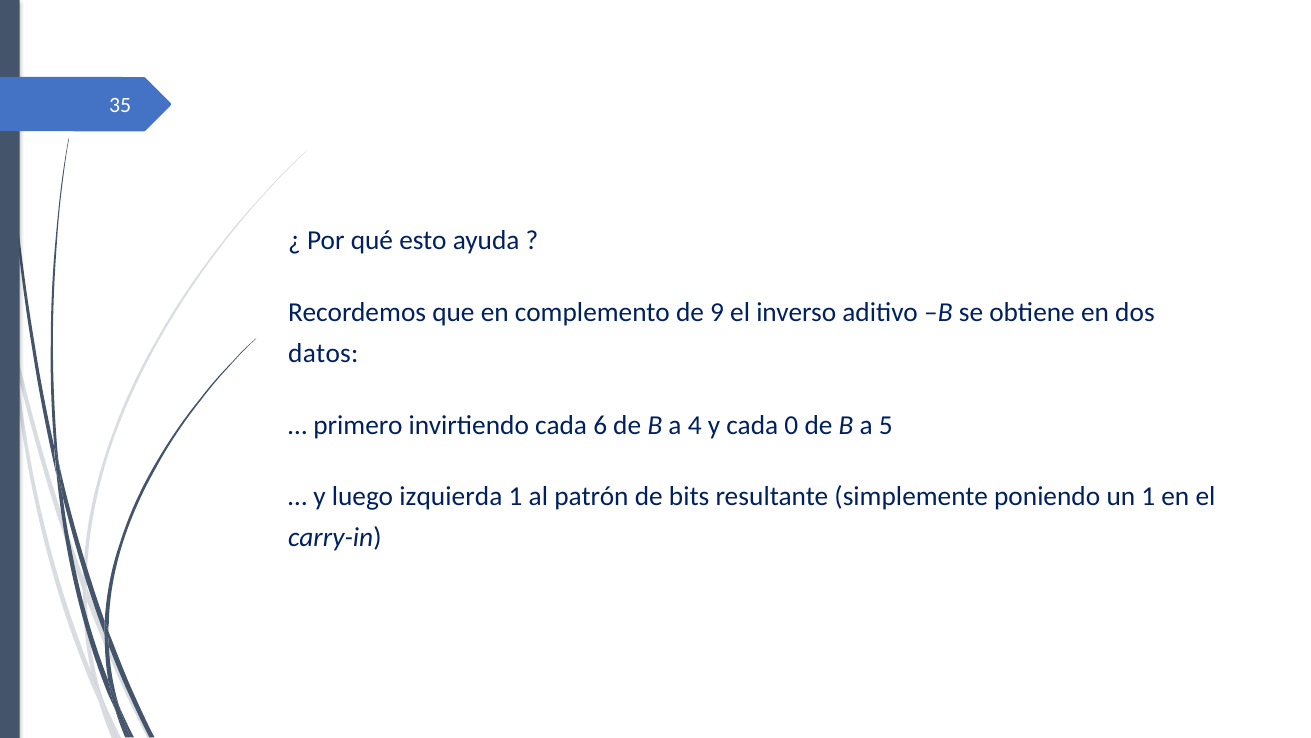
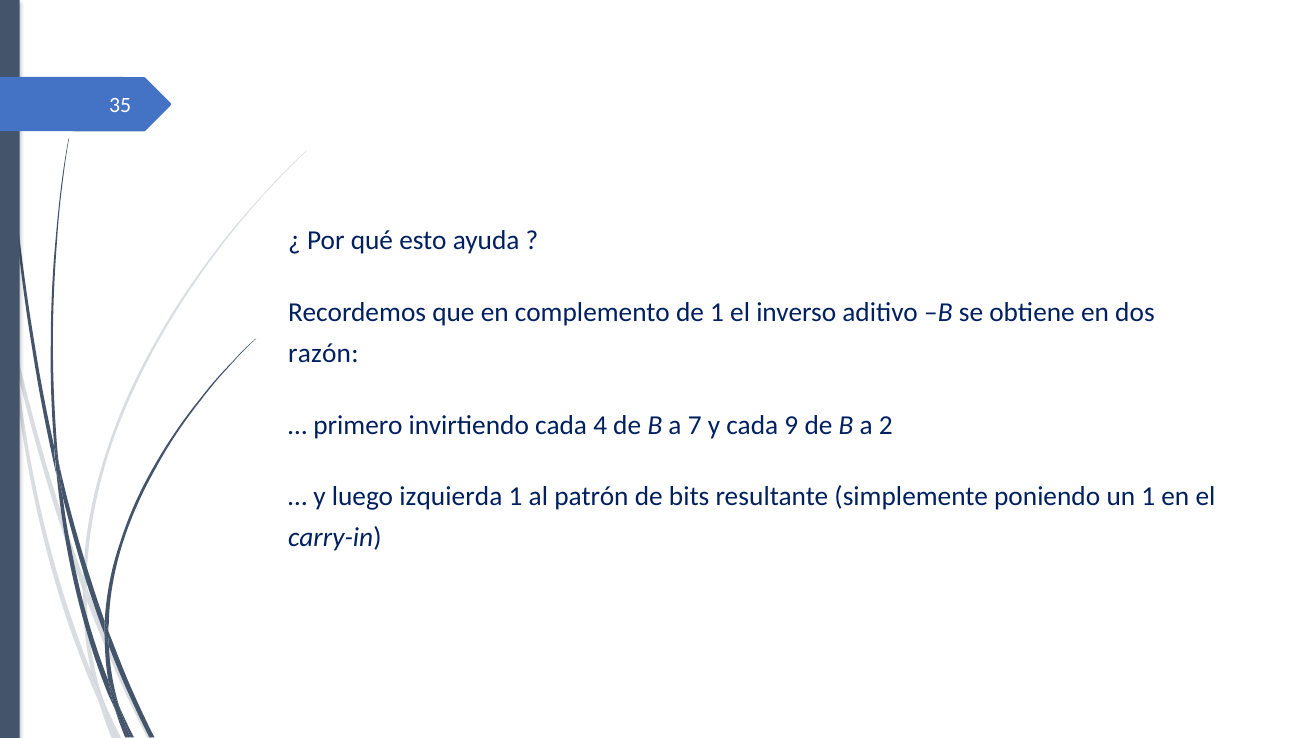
de 9: 9 -> 1 (717, 312)
datos: datos -> razón (323, 353)
6: 6 -> 4 (600, 425)
4: 4 -> 7 (695, 425)
0: 0 -> 9 (791, 425)
5: 5 -> 2 (886, 425)
